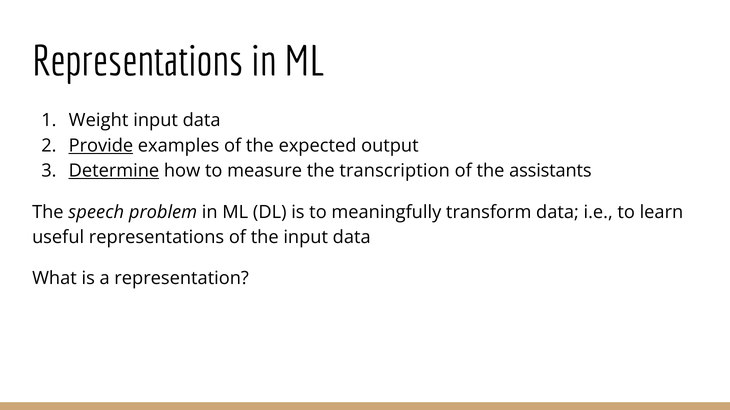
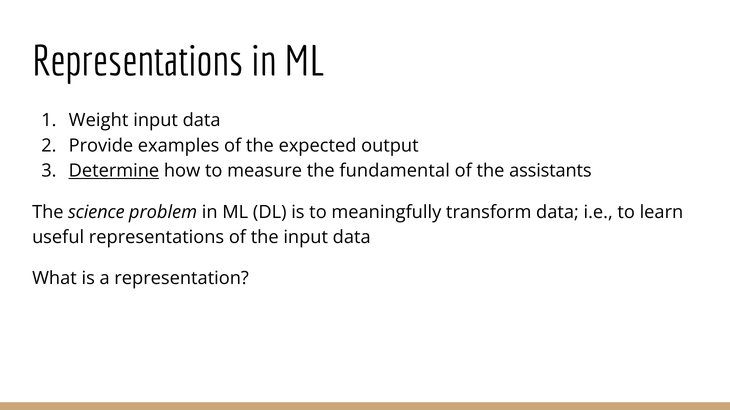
Provide underline: present -> none (101, 146)
transcription: transcription -> fundamental (395, 171)
speech: speech -> science (96, 212)
